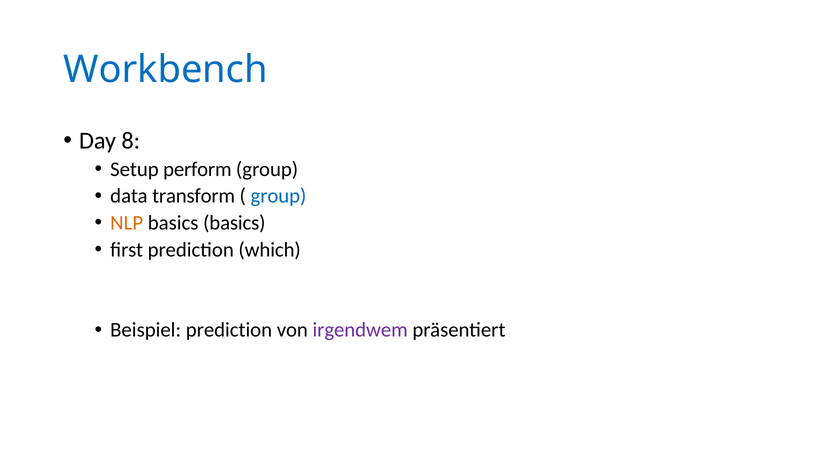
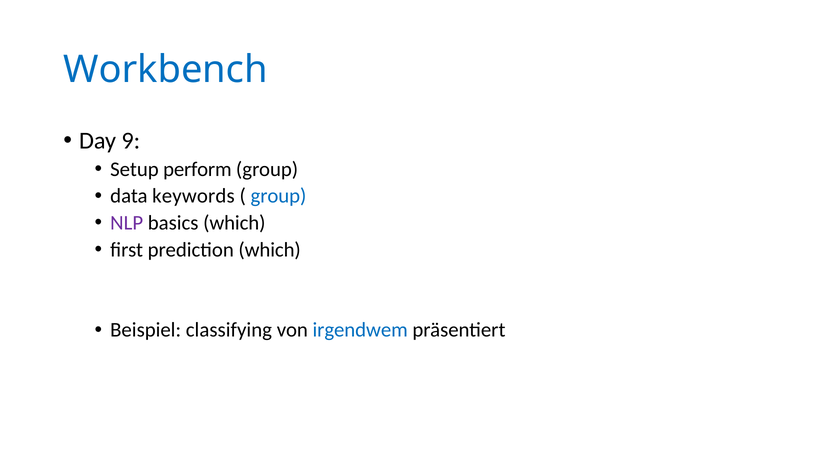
8: 8 -> 9 (131, 141)
transform: transform -> keywords (193, 196)
NLP colour: orange -> purple (127, 223)
basics basics: basics -> which (234, 223)
Beispiel prediction: prediction -> classifying (229, 330)
irgendwem colour: purple -> blue (360, 330)
